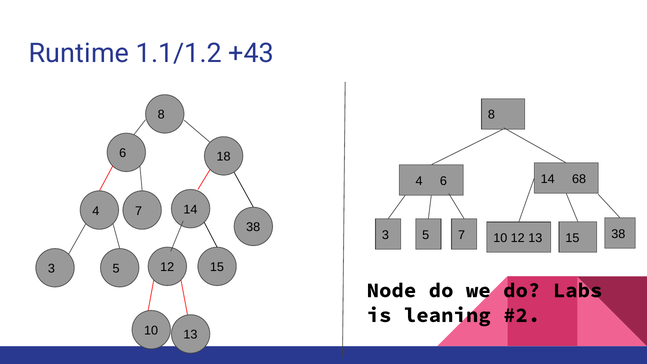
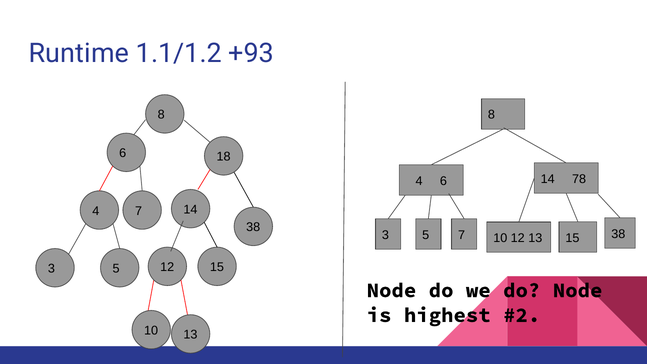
+43: +43 -> +93 (251, 54)
68: 68 -> 78 (579, 179)
do Labs: Labs -> Node (578, 290)
leaning: leaning -> highest (447, 315)
